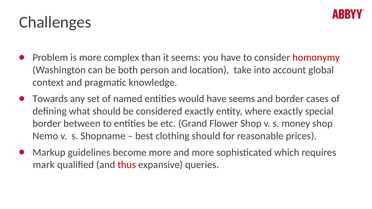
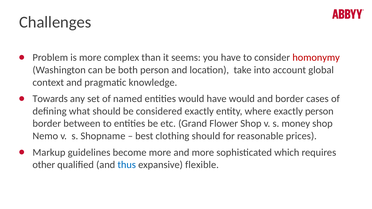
have seems: seems -> would (242, 99)
exactly special: special -> person (319, 111)
mark: mark -> other (44, 165)
thus colour: red -> blue (127, 165)
queries: queries -> flexible (202, 165)
